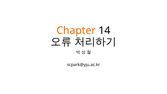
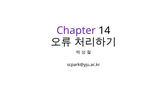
Chapter colour: orange -> purple (76, 30)
